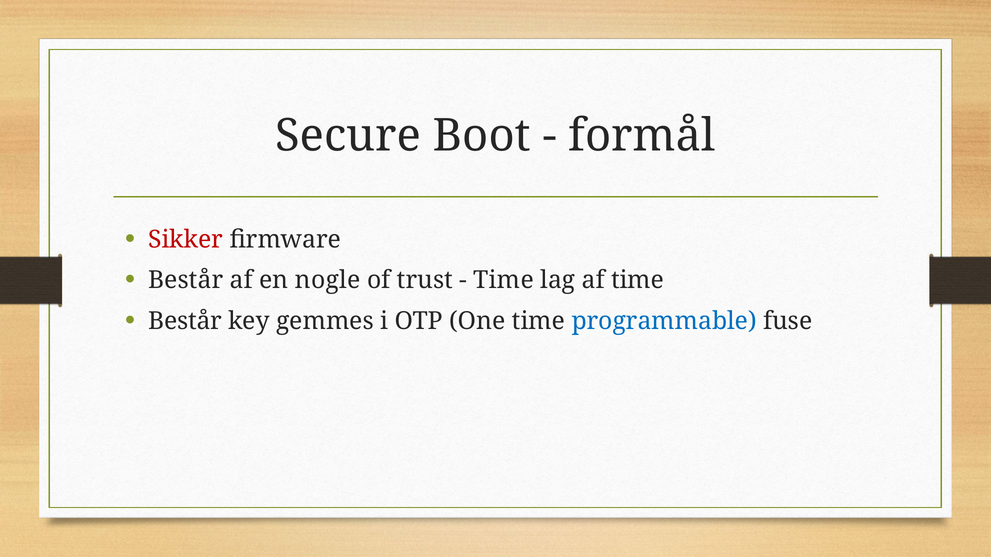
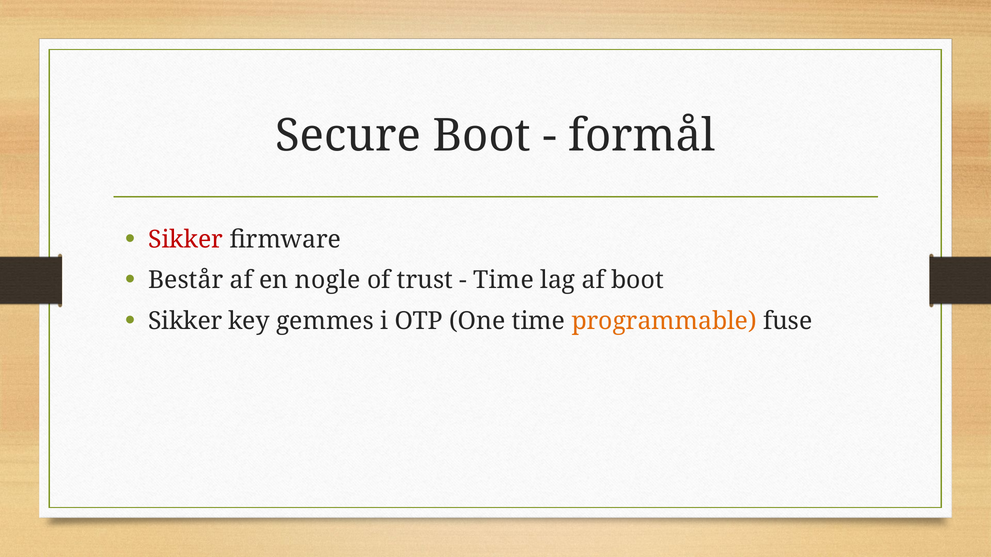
af time: time -> boot (637, 281)
Består: Består -> Sikker (185, 321)
programmable colour: blue -> orange (664, 321)
